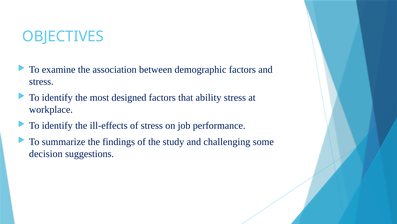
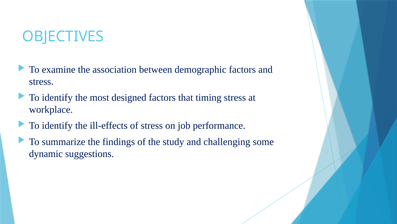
ability: ability -> timing (209, 97)
decision: decision -> dynamic (46, 153)
